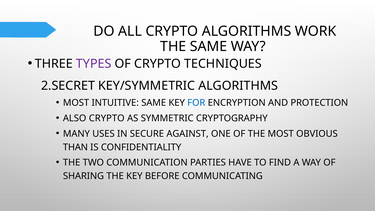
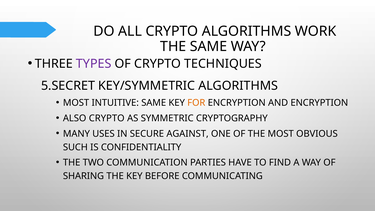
2.SECRET: 2.SECRET -> 5.SECRET (68, 86)
FOR colour: blue -> orange (196, 103)
AND PROTECTION: PROTECTION -> ENCRYPTION (319, 103)
THAN: THAN -> SUCH (75, 147)
